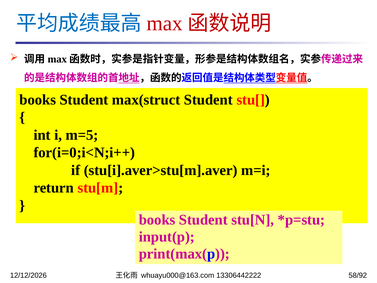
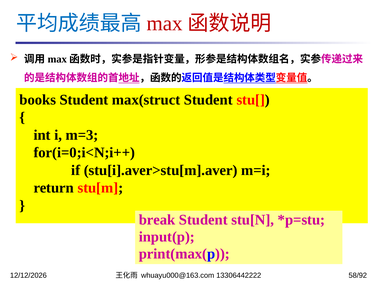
m=5: m=5 -> m=3 (82, 135)
books: books -> break (157, 220)
